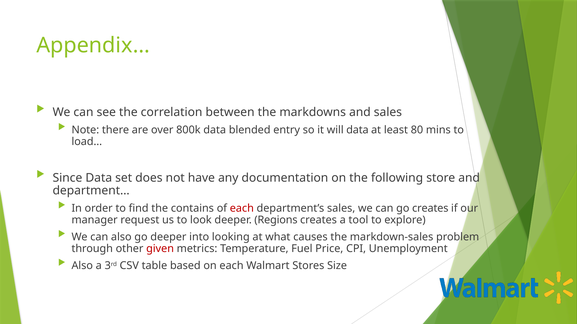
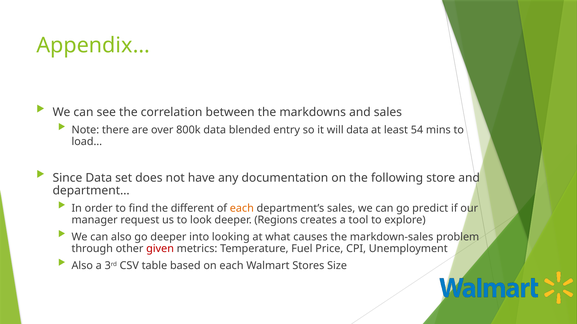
80: 80 -> 54 (417, 130)
contains: contains -> different (192, 209)
each colour: red -> orange (242, 209)
go creates: creates -> predict (430, 209)
